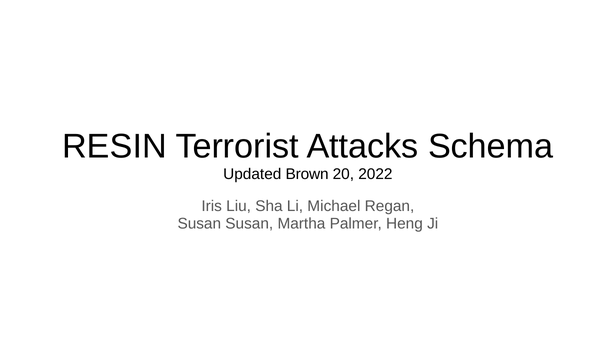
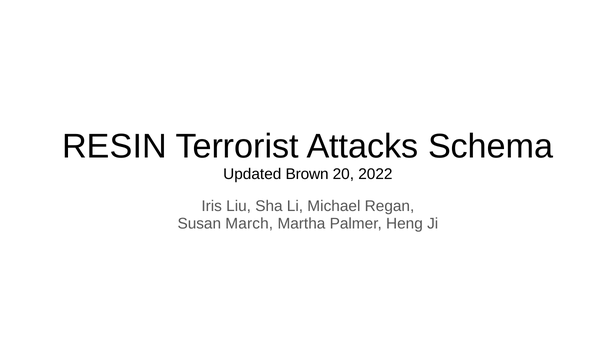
Susan Susan: Susan -> March (249, 223)
